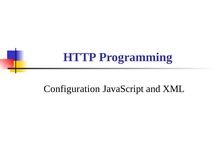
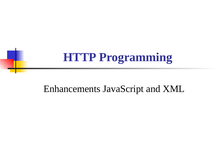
Configuration: Configuration -> Enhancements (72, 89)
